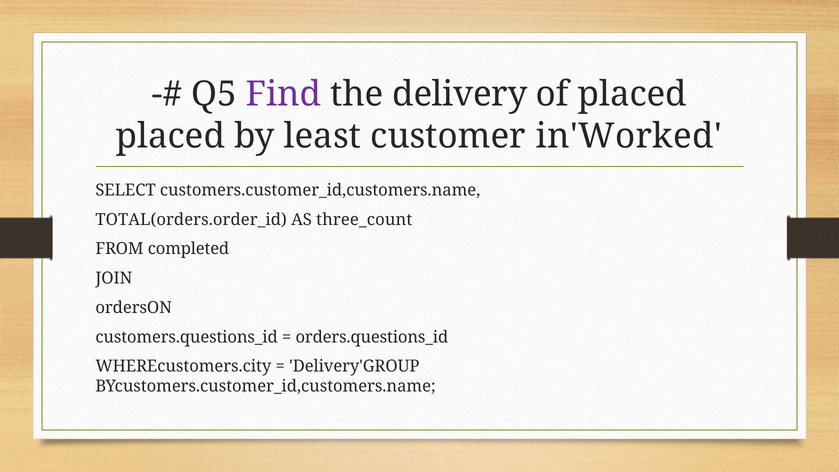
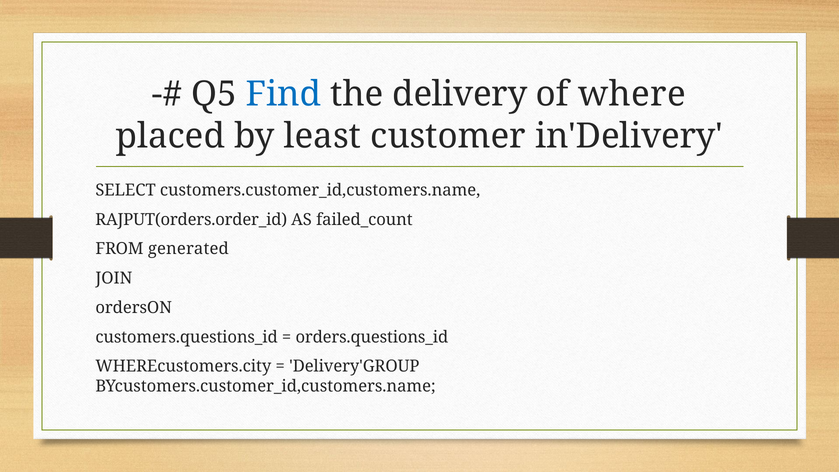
Find colour: purple -> blue (283, 94)
of placed: placed -> where (632, 94)
in'Worked: in'Worked -> in'Delivery (629, 136)
TOTAL(orders.order_id: TOTAL(orders.order_id -> RAJPUT(orders.order_id (191, 220)
three_count: three_count -> failed_count (364, 220)
completed: completed -> generated (188, 249)
